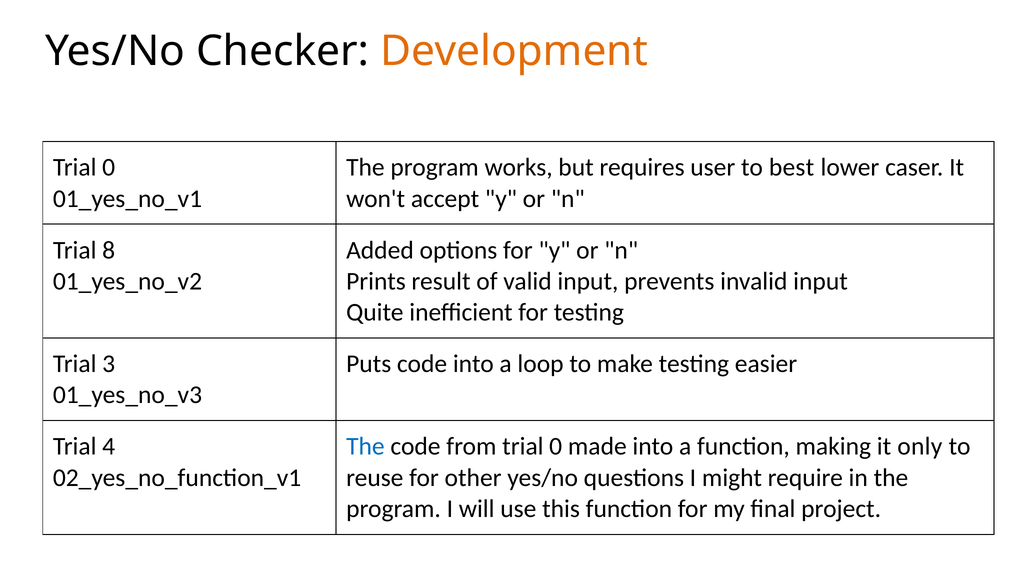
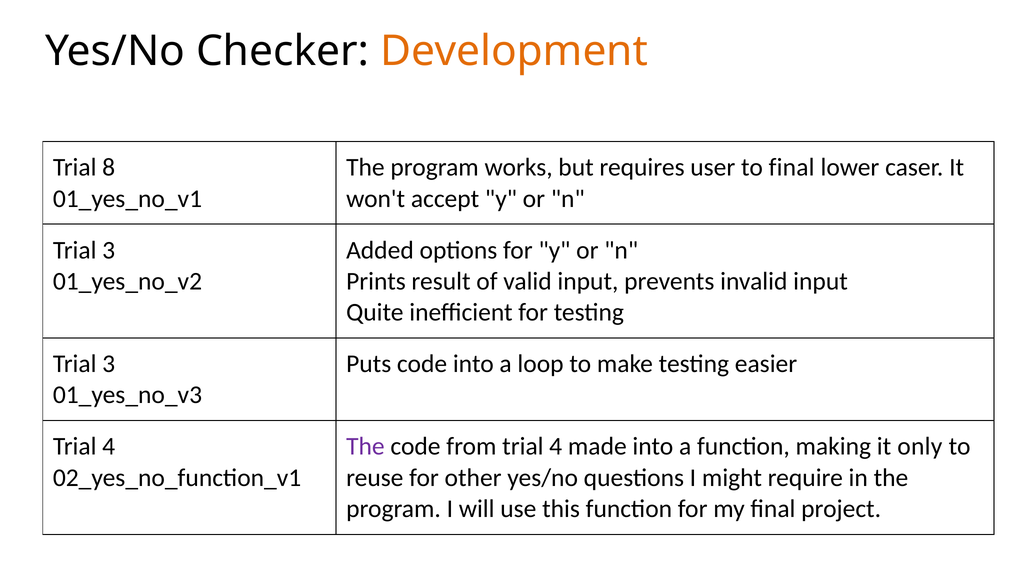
0: 0 -> 8 (109, 168)
to best: best -> final (792, 168)
8: 8 -> 3 (109, 250)
The colour: blue -> purple (365, 447)
from trial 0: 0 -> 4 (556, 447)
